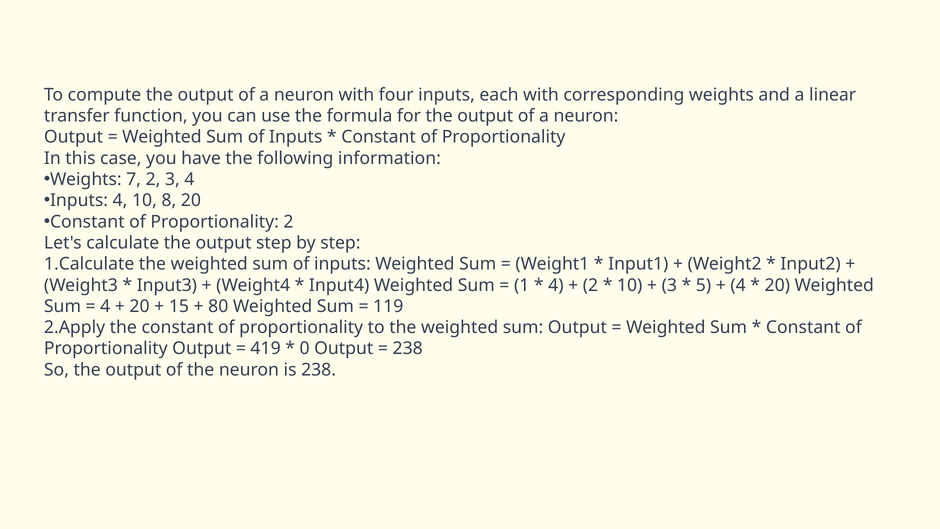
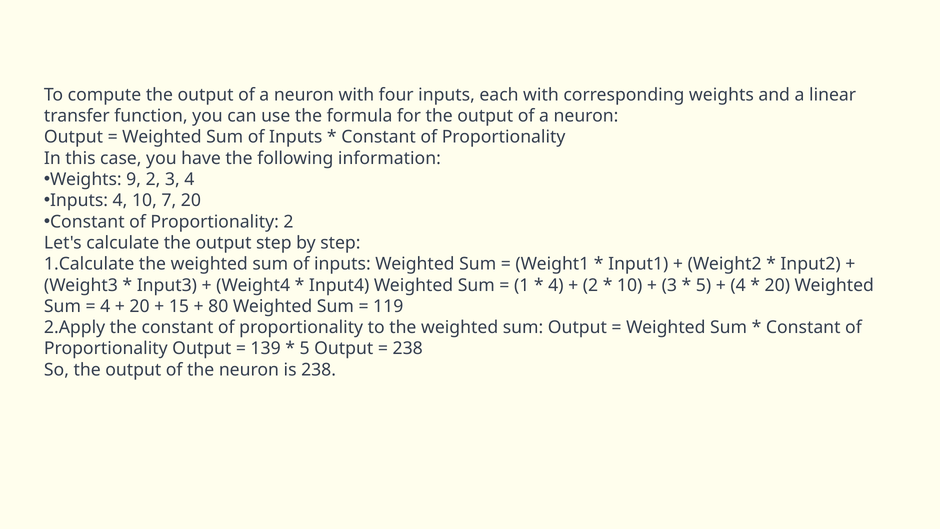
7: 7 -> 9 (134, 179)
8: 8 -> 7 (169, 200)
419: 419 -> 139 (266, 349)
0: 0 -> 5 (305, 349)
